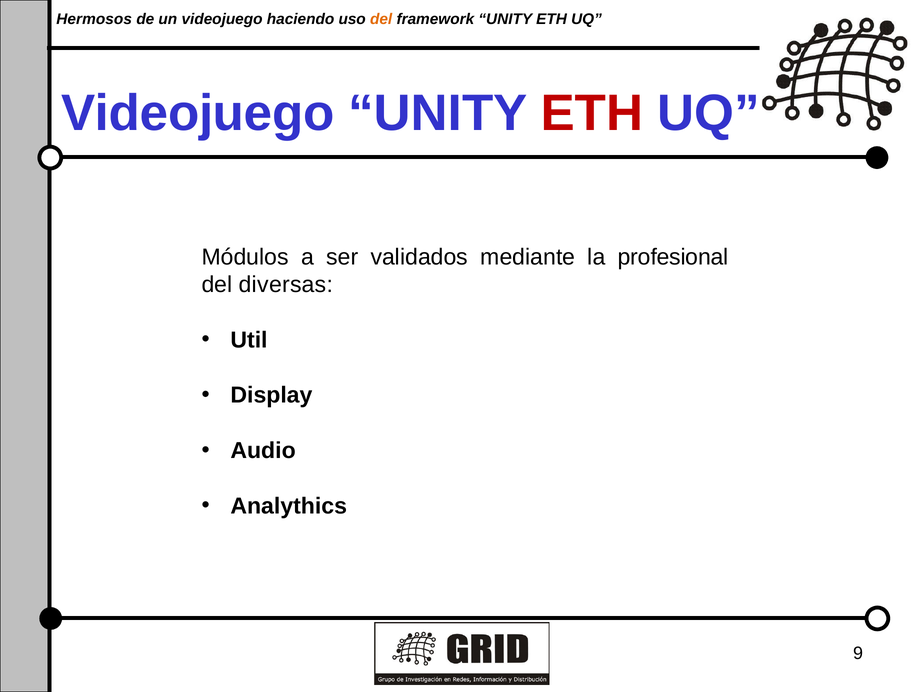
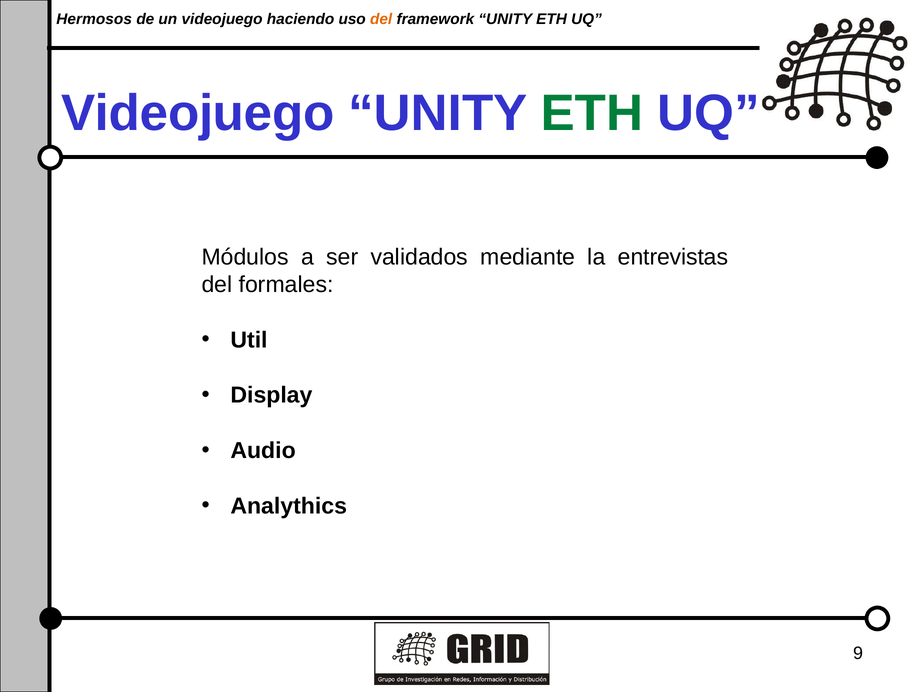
ETH colour: red -> green (592, 113)
profesional: profesional -> entrevistas (673, 257)
diversas: diversas -> formales (286, 285)
